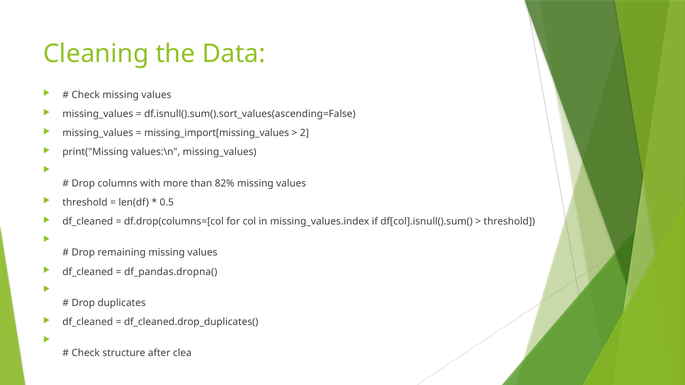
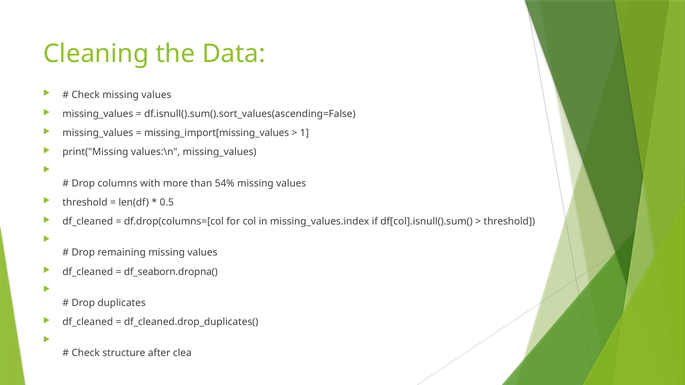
2: 2 -> 1 (304, 133)
82%: 82% -> 54% (225, 183)
df_pandas.dropna(: df_pandas.dropna( -> df_seaborn.dropna( (171, 272)
